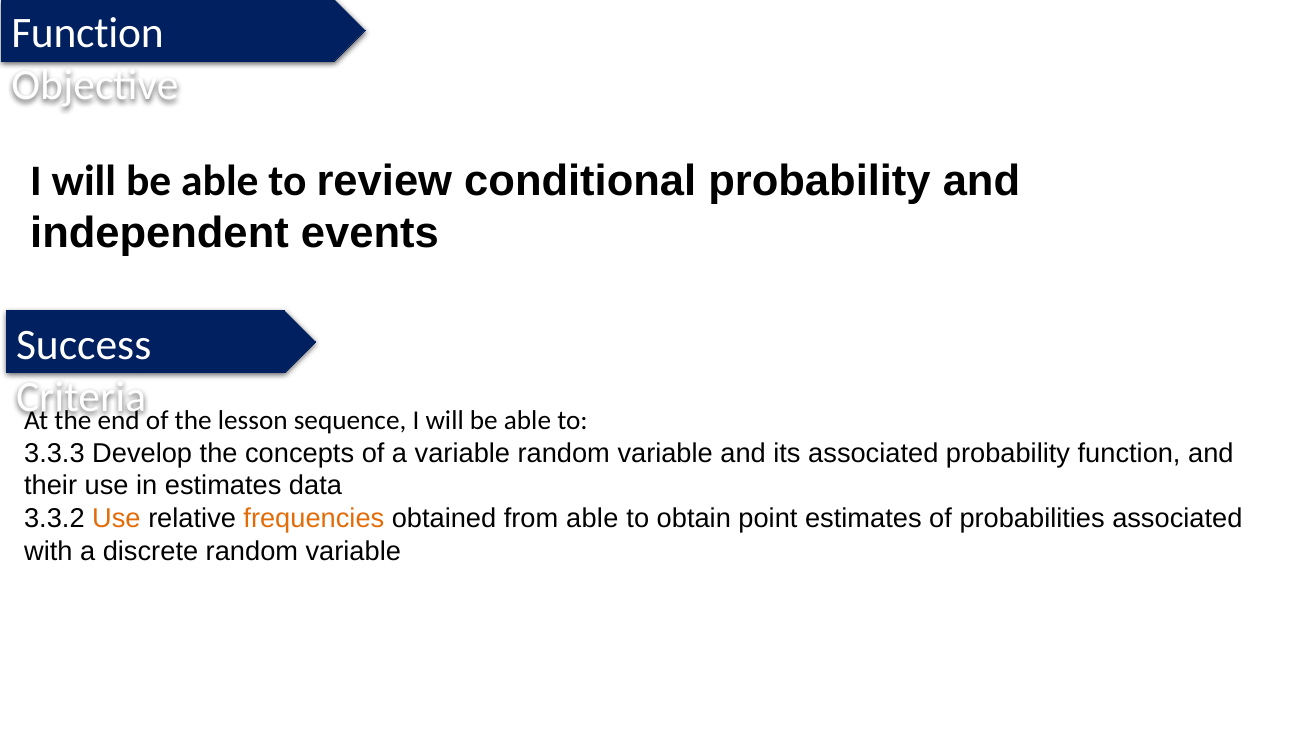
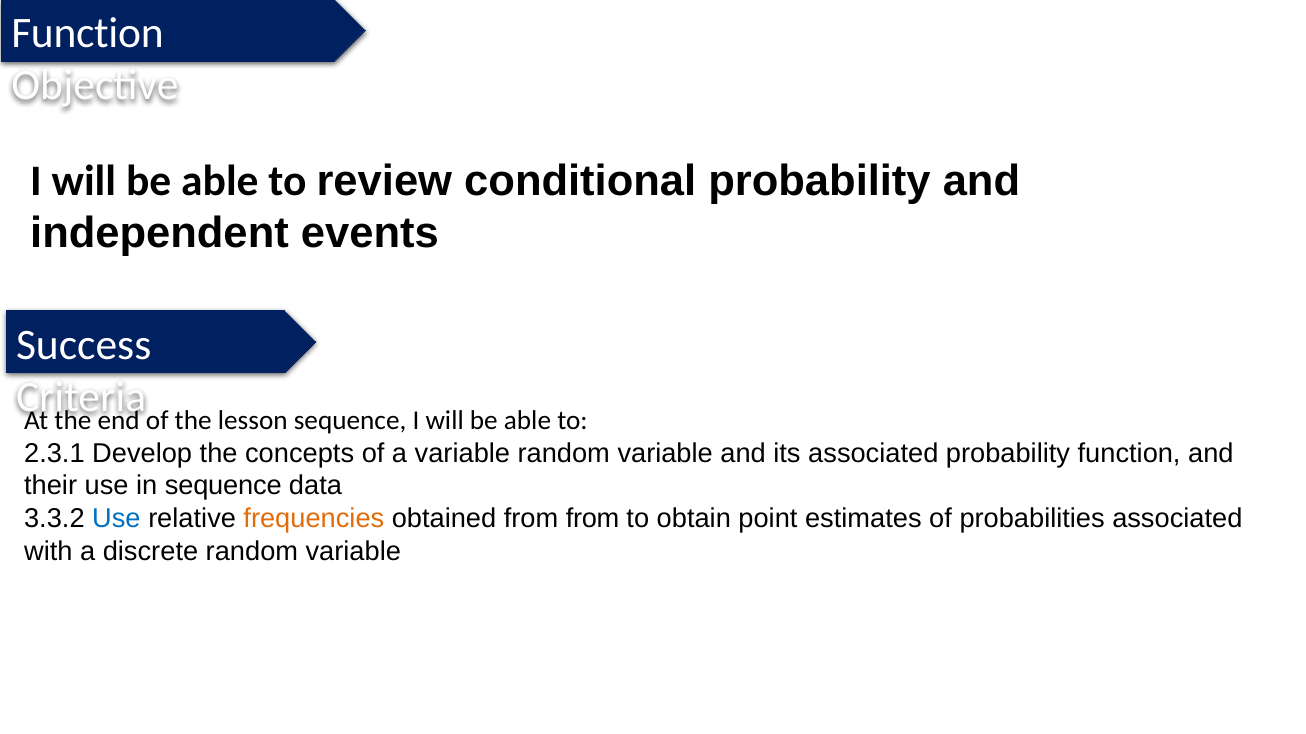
3.3.3: 3.3.3 -> 2.3.1 (54, 454)
in estimates: estimates -> sequence (223, 486)
Use colour: orange -> blue (116, 519)
from able: able -> from (593, 519)
